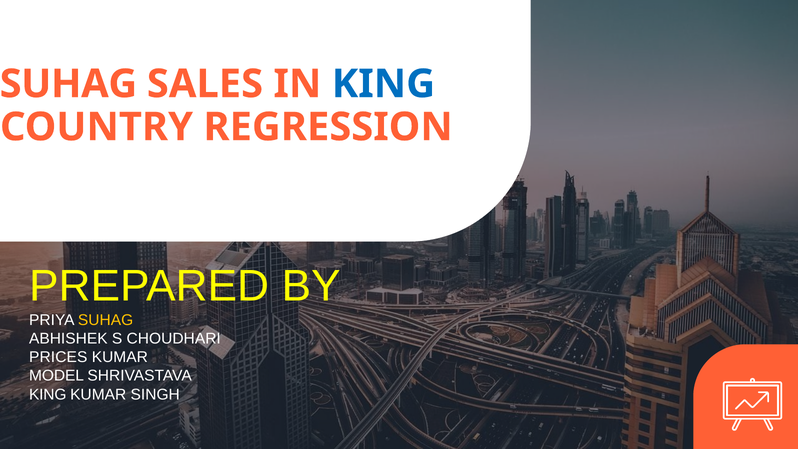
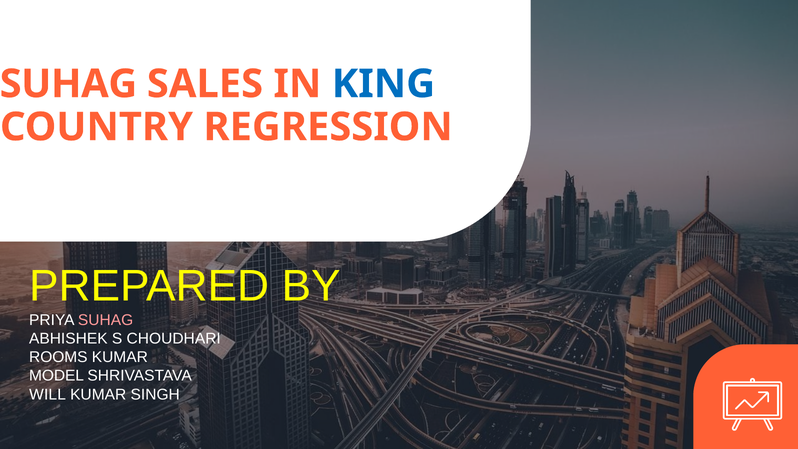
SUHAG colour: yellow -> pink (106, 320)
PRICES: PRICES -> ROOMS (58, 357)
KING: KING -> WILL (48, 394)
